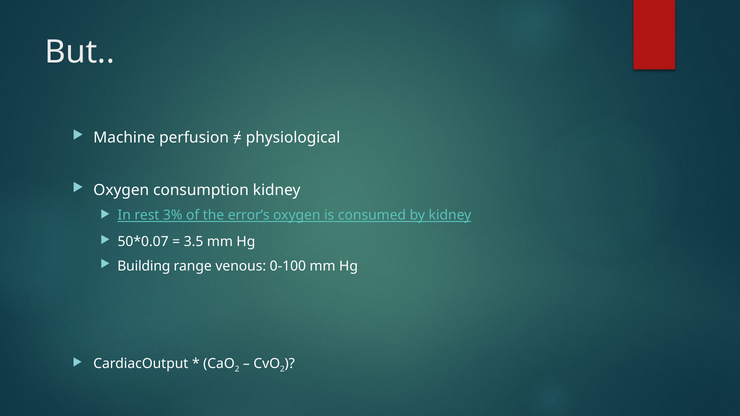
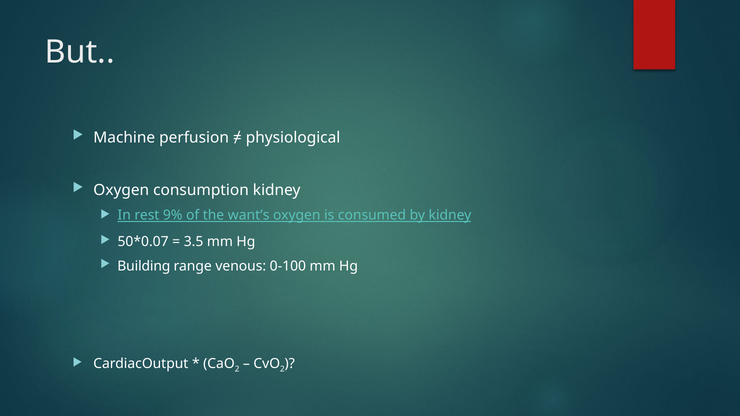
3%: 3% -> 9% (173, 215)
error’s: error’s -> want’s (249, 215)
